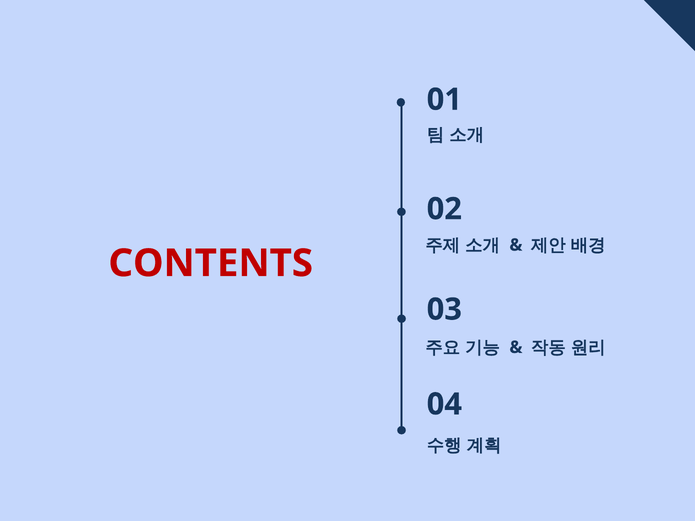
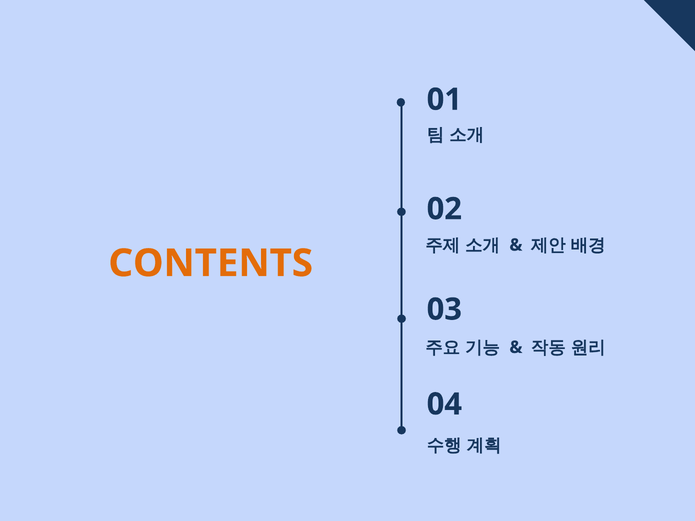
CONTENTS colour: red -> orange (211, 263)
